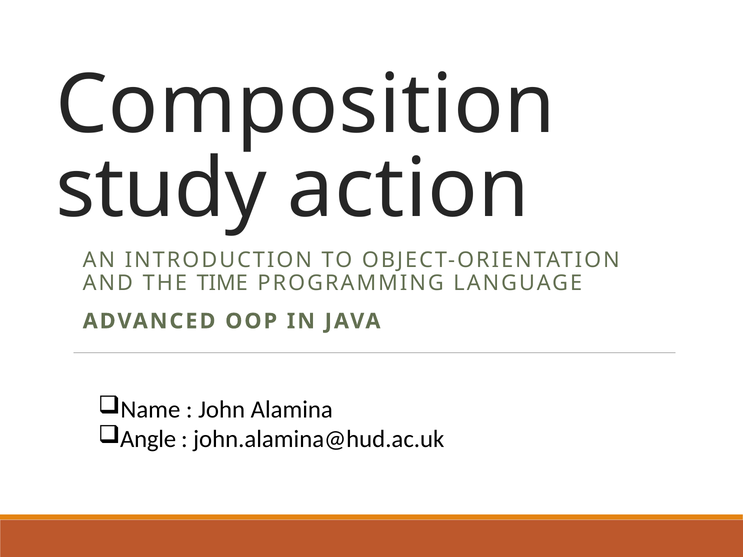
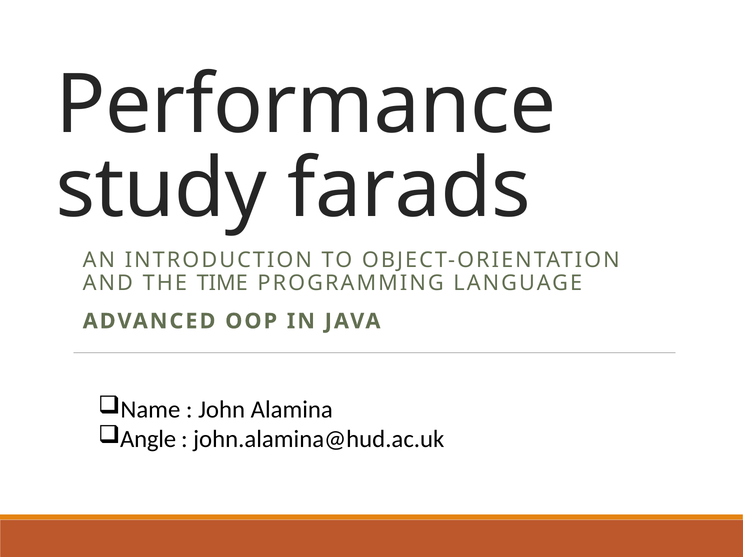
Composition: Composition -> Performance (306, 105)
action: action -> farads (409, 189)
